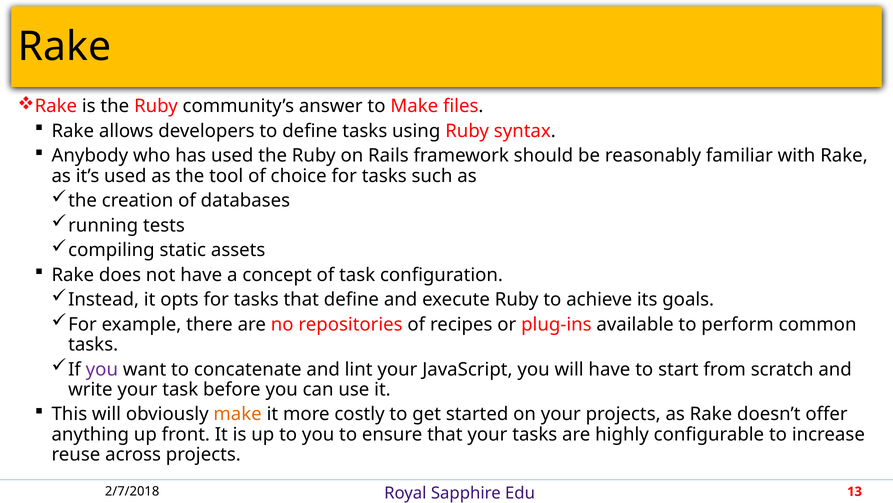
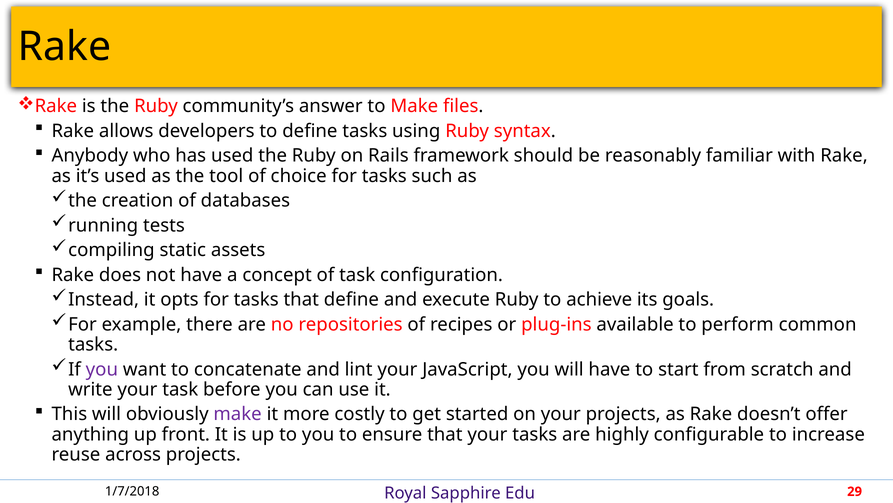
make colour: orange -> purple (238, 414)
2/7/2018: 2/7/2018 -> 1/7/2018 (132, 491)
13: 13 -> 29 (855, 491)
